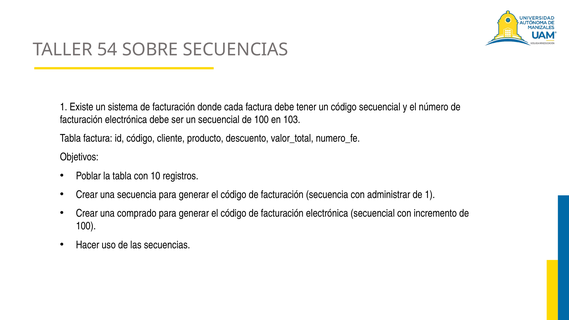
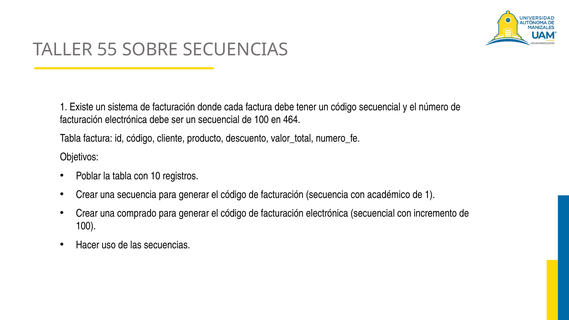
54: 54 -> 55 (107, 50)
103: 103 -> 464 (292, 120)
administrar: administrar -> académico (389, 195)
